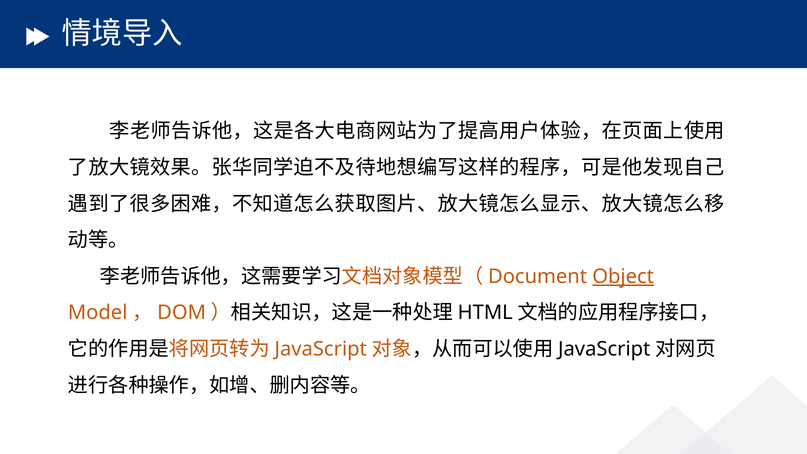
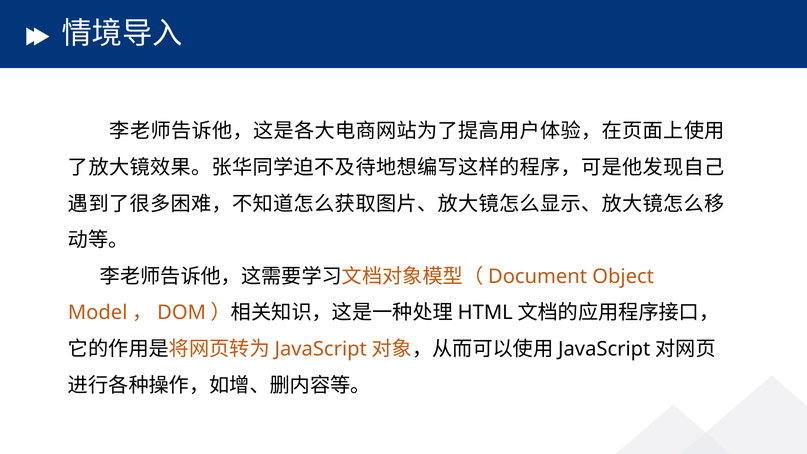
Object underline: present -> none (623, 276)
